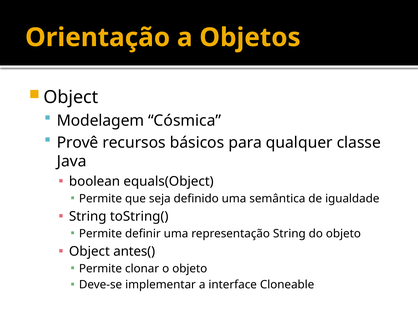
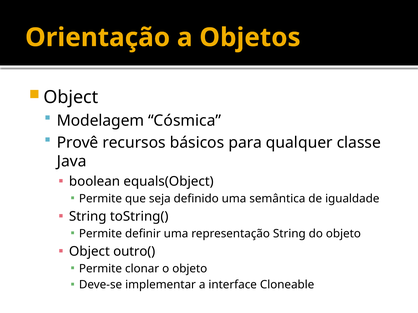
antes(: antes( -> outro( (134, 252)
